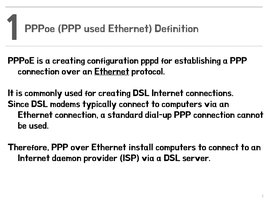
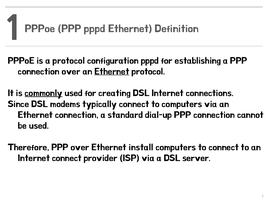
PPP used: used -> pppd (95, 28)
a creating: creating -> protocol (69, 60)
commonly underline: none -> present (44, 93)
Internet daemon: daemon -> connect (67, 157)
